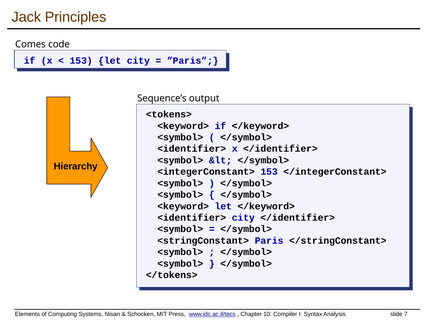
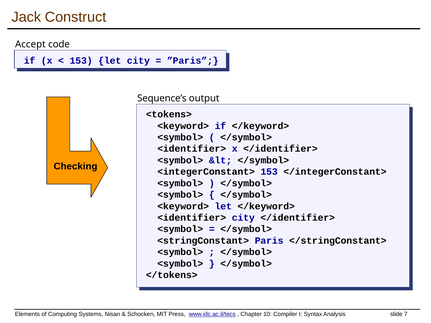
Principles: Principles -> Construct (76, 17)
Comes: Comes -> Accept (30, 44)
Hierarchy: Hierarchy -> Checking (76, 167)
